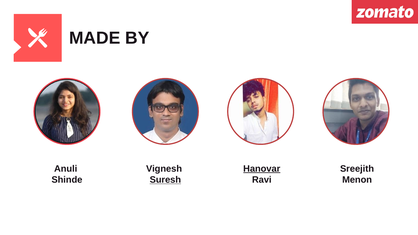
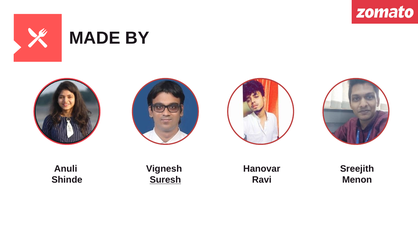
Hanovar underline: present -> none (262, 169)
